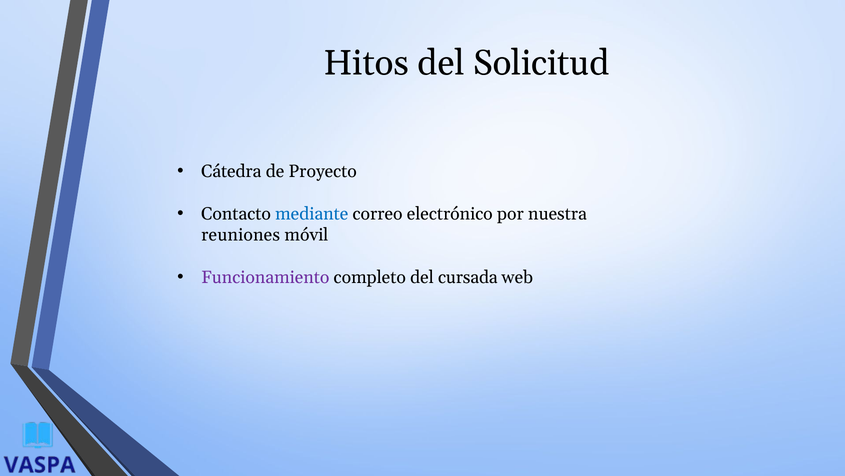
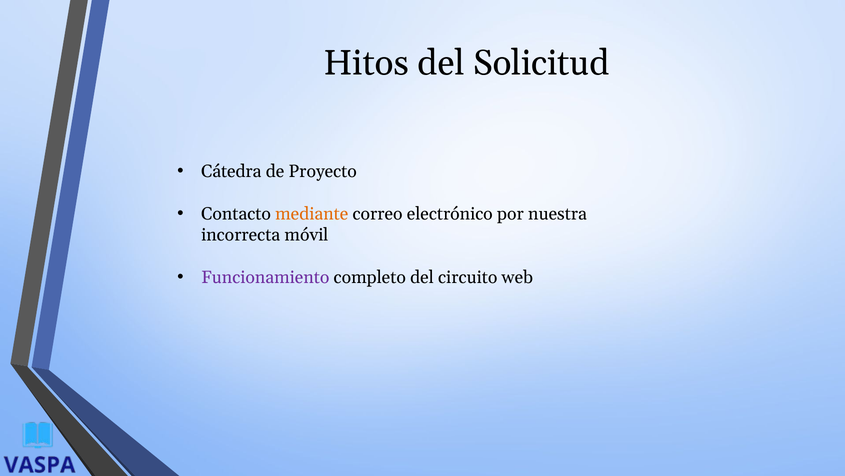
mediante colour: blue -> orange (312, 214)
reuniones: reuniones -> incorrecta (241, 235)
cursada: cursada -> circuito (468, 277)
